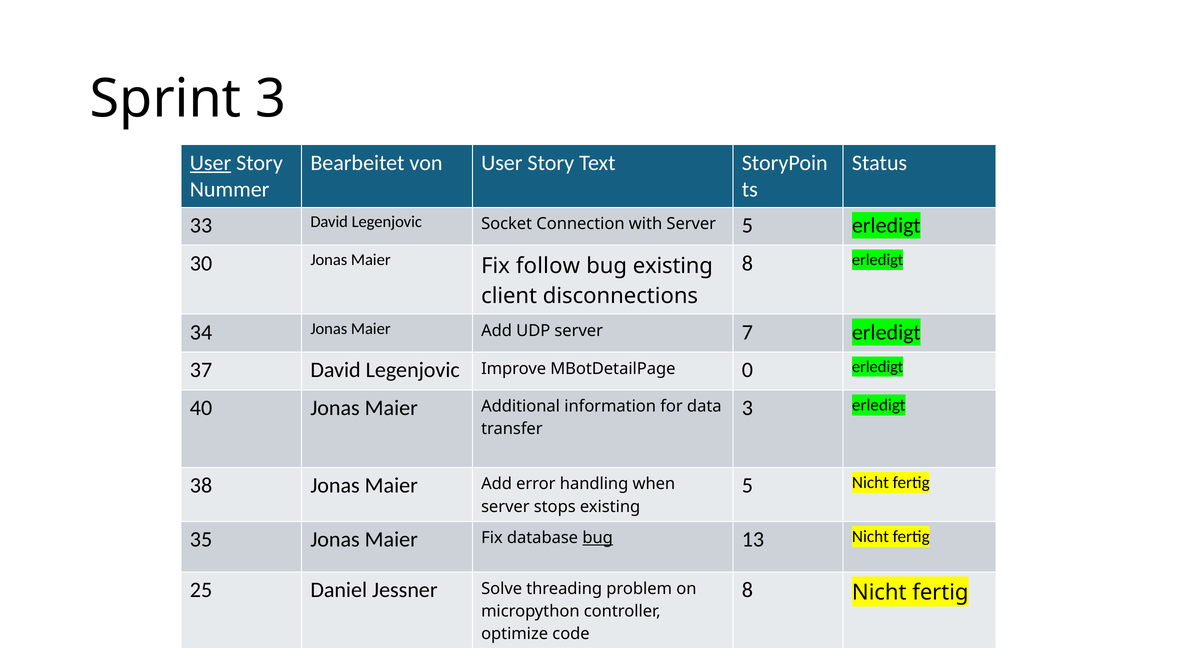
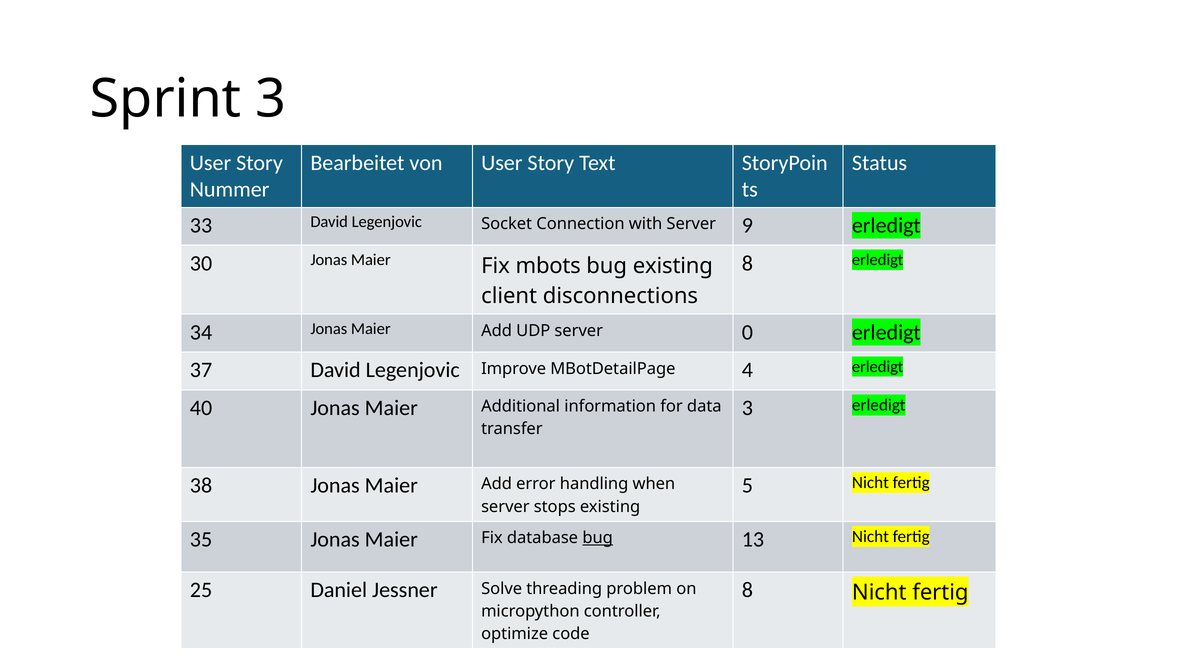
User underline: present -> none (211, 163)
Server 5: 5 -> 9 (747, 225)
follow: follow -> mbots (548, 266)
7: 7 -> 0 (747, 332)
0: 0 -> 4 (747, 370)
